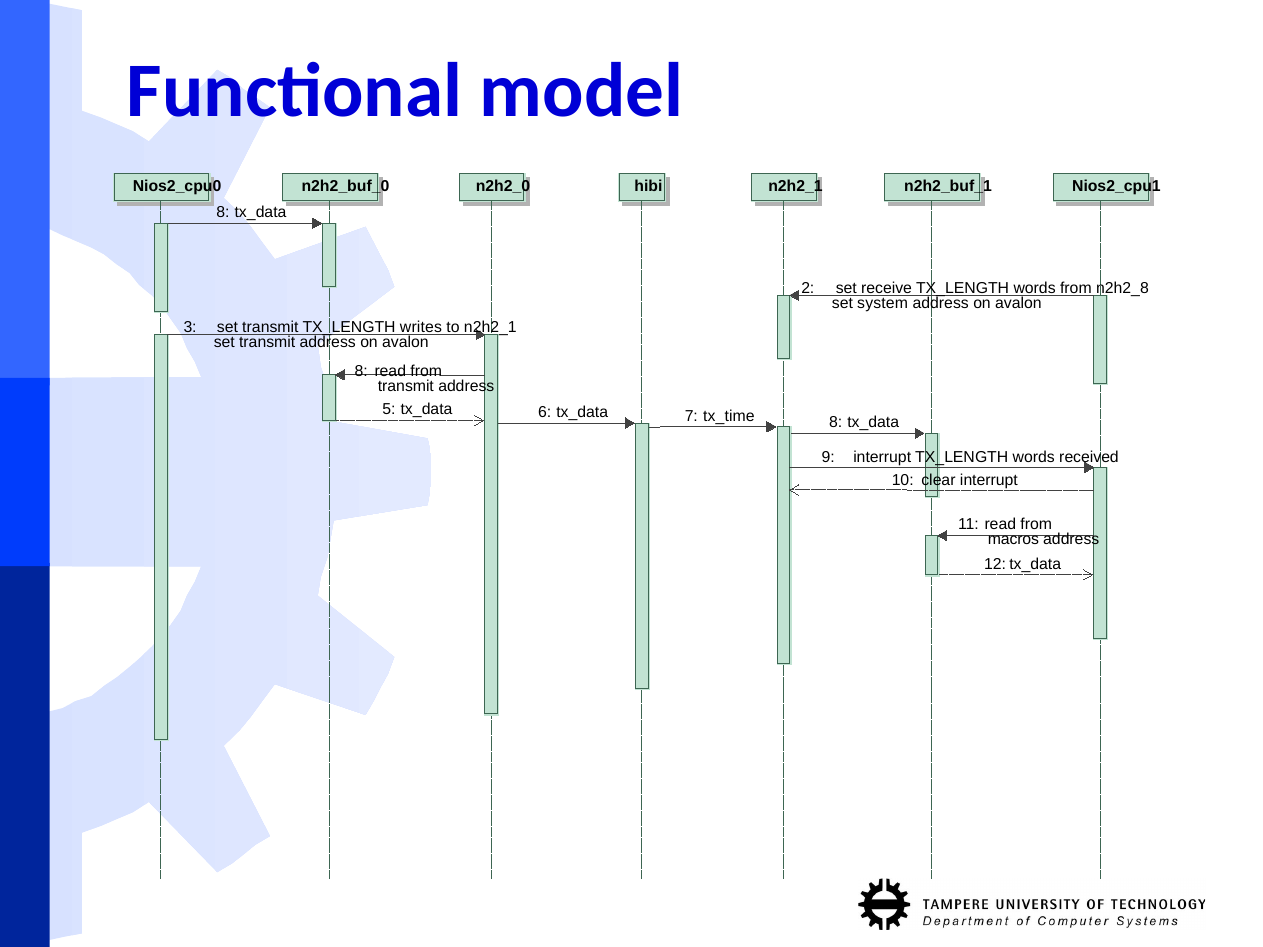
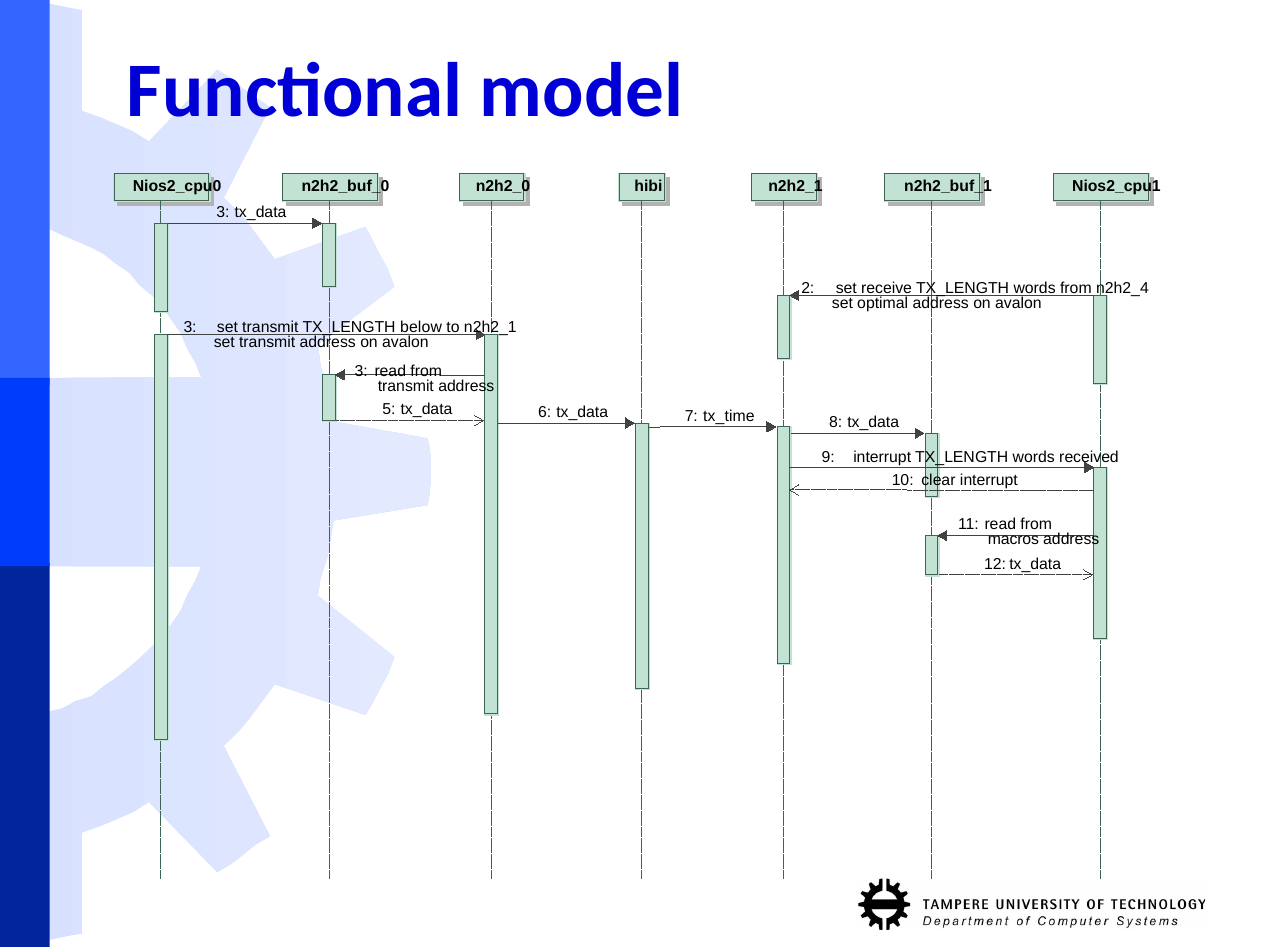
8: 8 -> 3 (223, 212)
n2h2_8: n2h2_8 -> n2h2_4 (1122, 288)
system: system -> optimal (883, 303)
writes: writes -> below (421, 327)
8: 8 -> 3 (361, 372)
